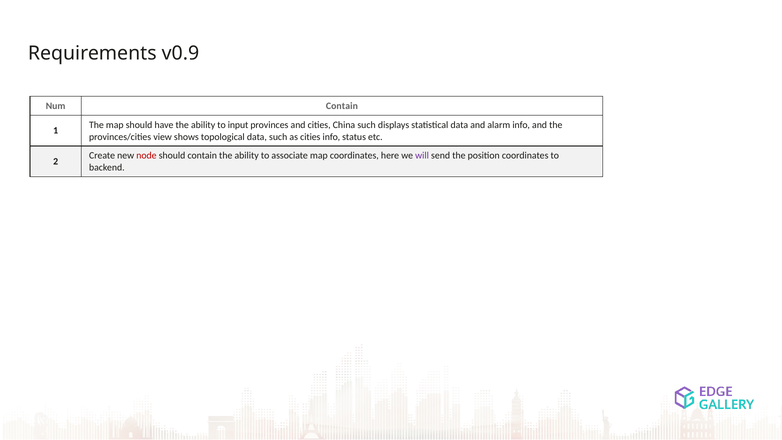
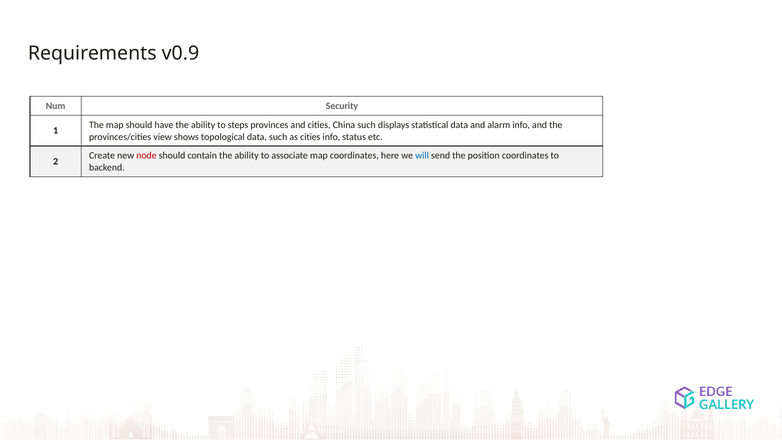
Num Contain: Contain -> Security (342, 106)
input: input -> steps (238, 125)
will colour: purple -> blue (422, 156)
